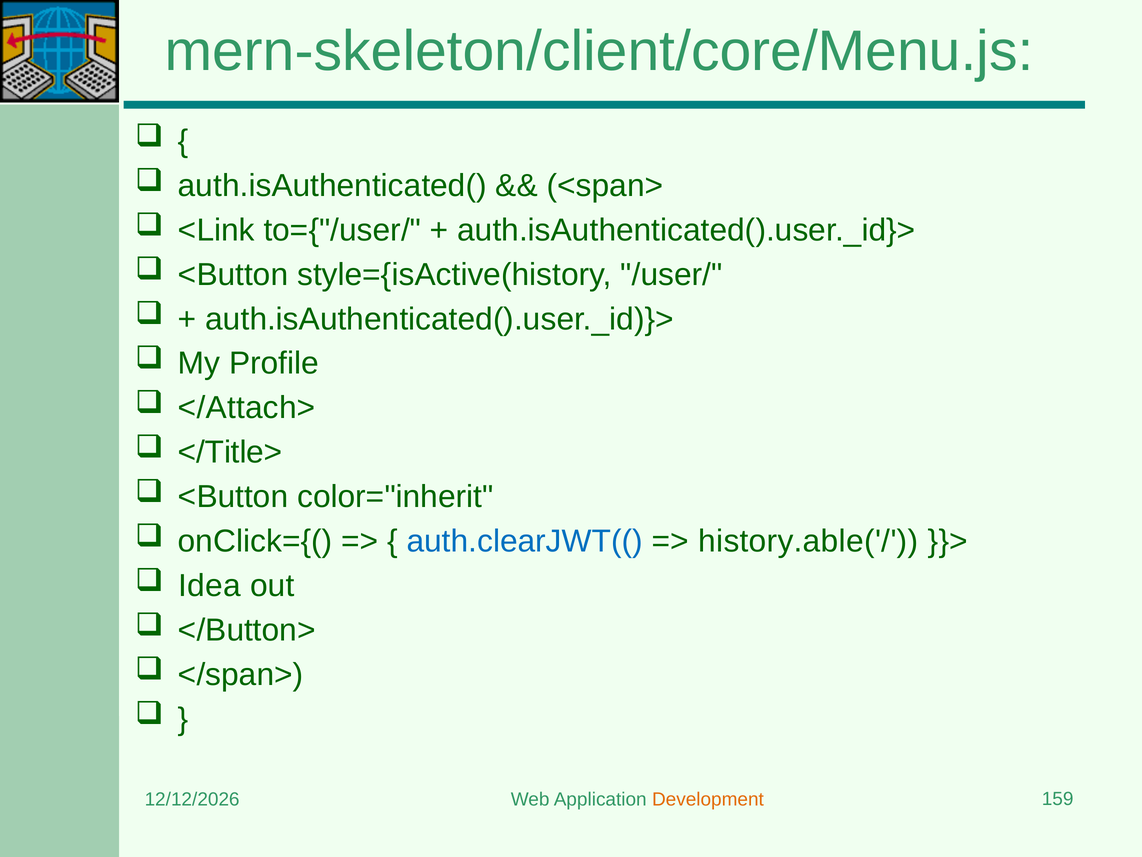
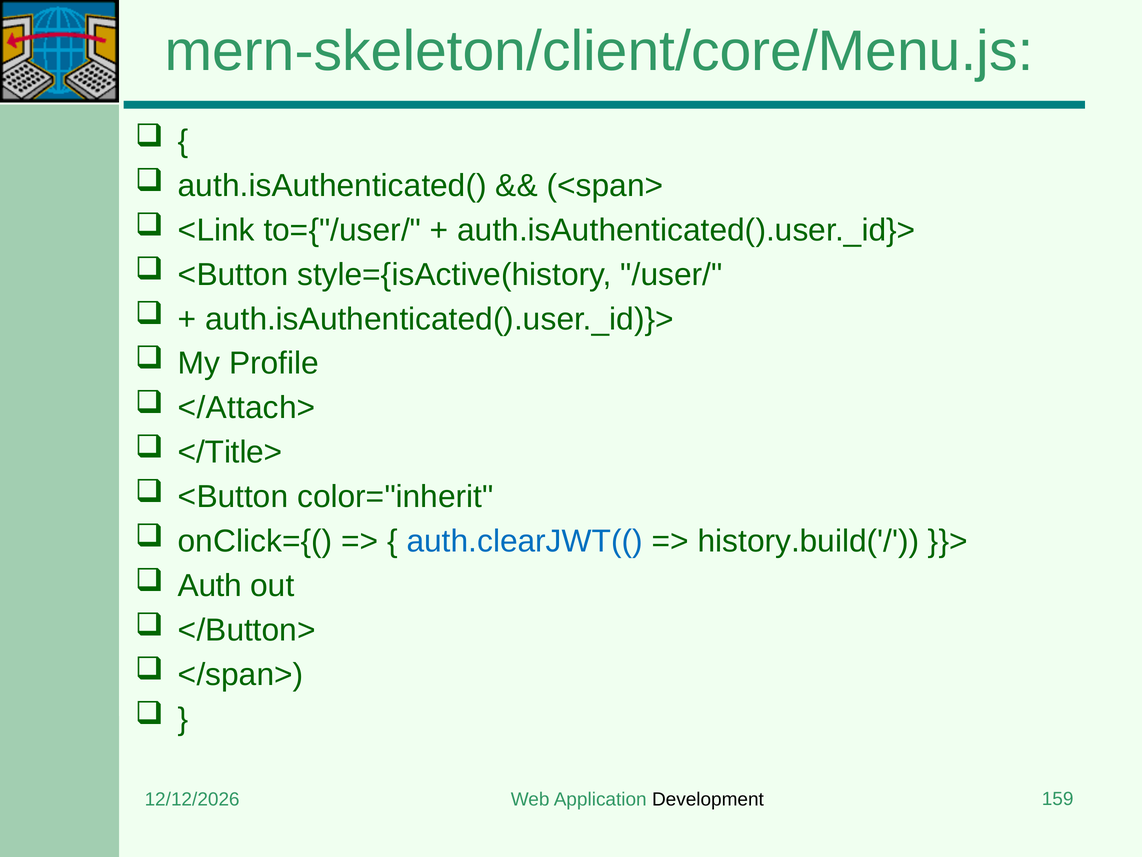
history.able('/: history.able('/ -> history.build('/ (808, 541)
Idea: Idea -> Auth (210, 585)
Development colour: orange -> black (708, 799)
